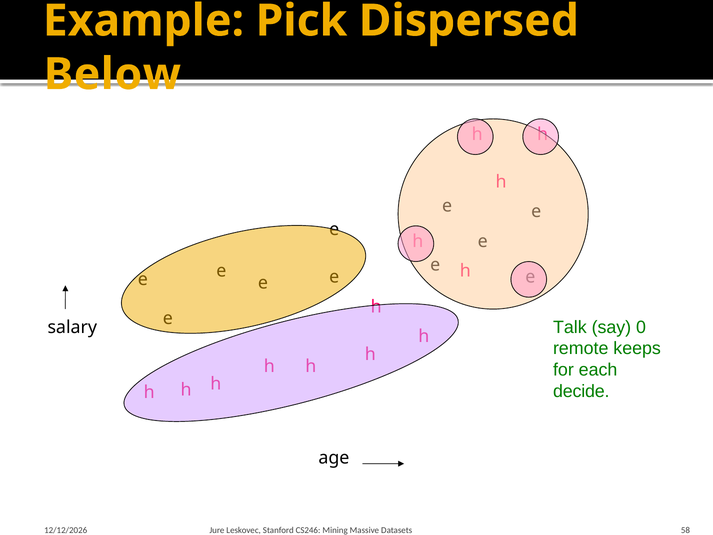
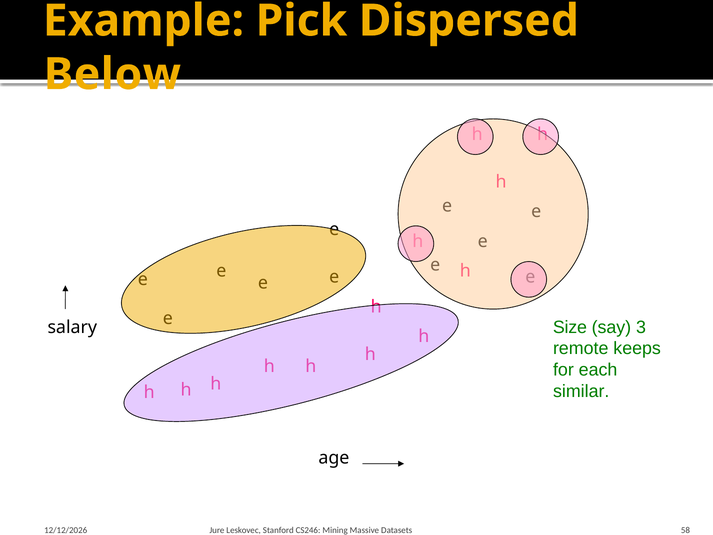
Talk: Talk -> Size (570, 327)
0: 0 -> 3 (641, 327)
decide: decide -> similar (581, 391)
